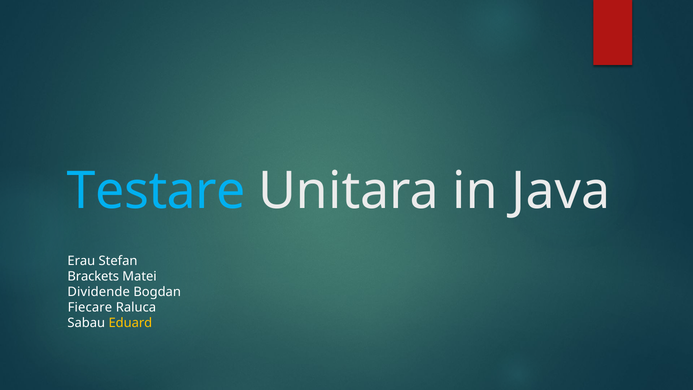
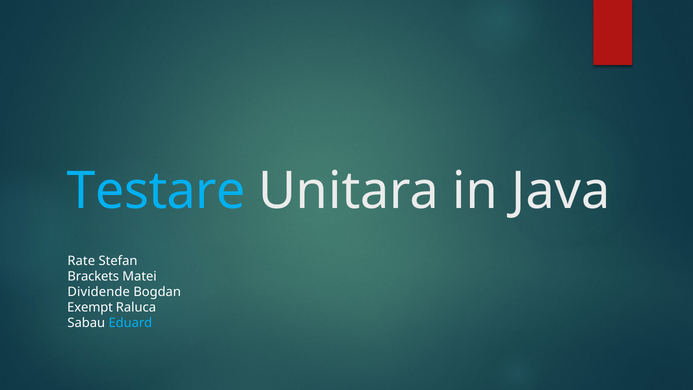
Erau: Erau -> Rate (81, 261)
Fiecare: Fiecare -> Exempt (90, 307)
Eduard colour: yellow -> light blue (130, 323)
